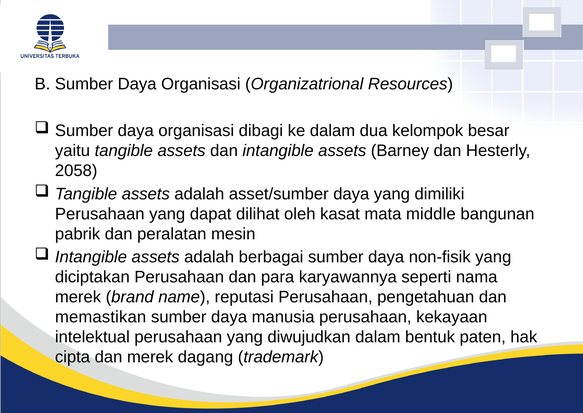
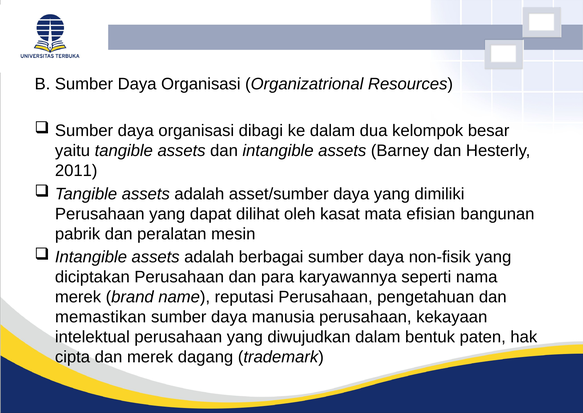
2058: 2058 -> 2011 (76, 170)
middle: middle -> efisian (431, 214)
